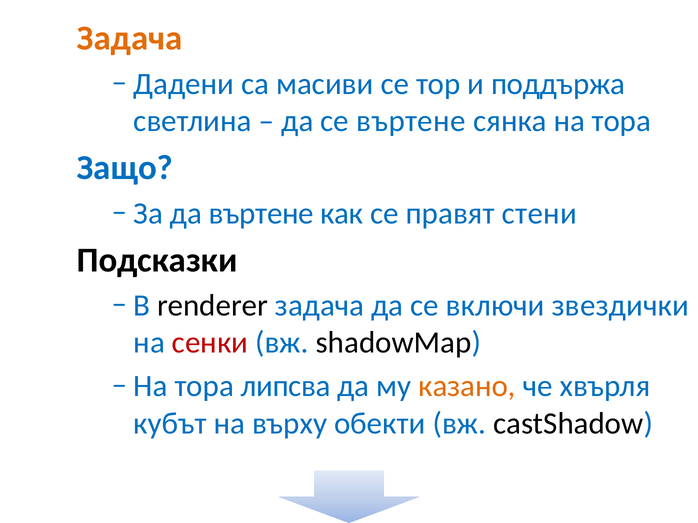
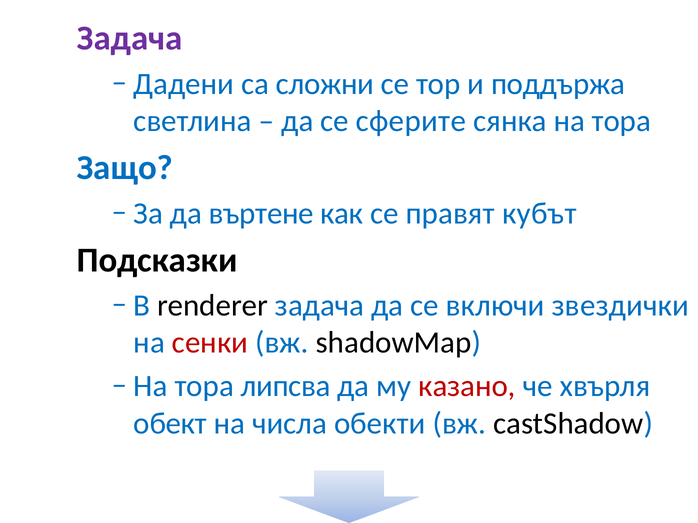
Задача colour: orange -> purple (130, 38)
масиви: масиви -> сложни (325, 84)
се въртене: въртене -> сферите (411, 121)
стени: стени -> кубът (540, 214)
казано colour: orange -> red (467, 387)
кубът: кубът -> обект (170, 424)
върху: върху -> числа (290, 424)
